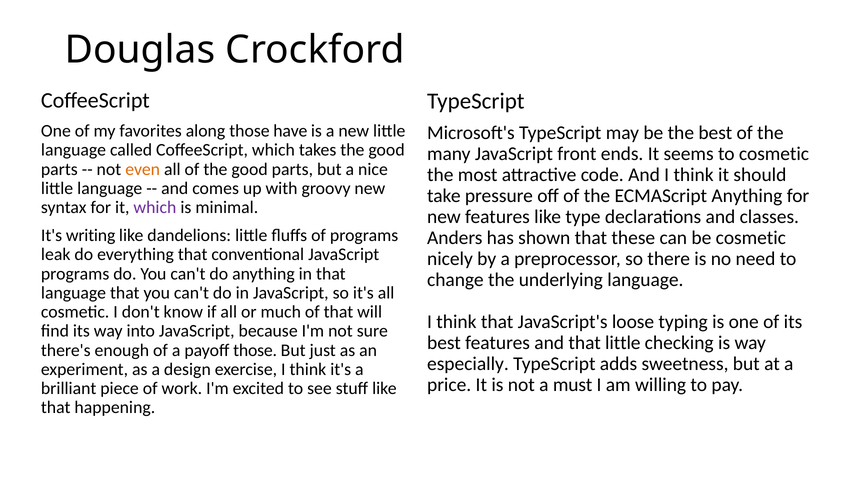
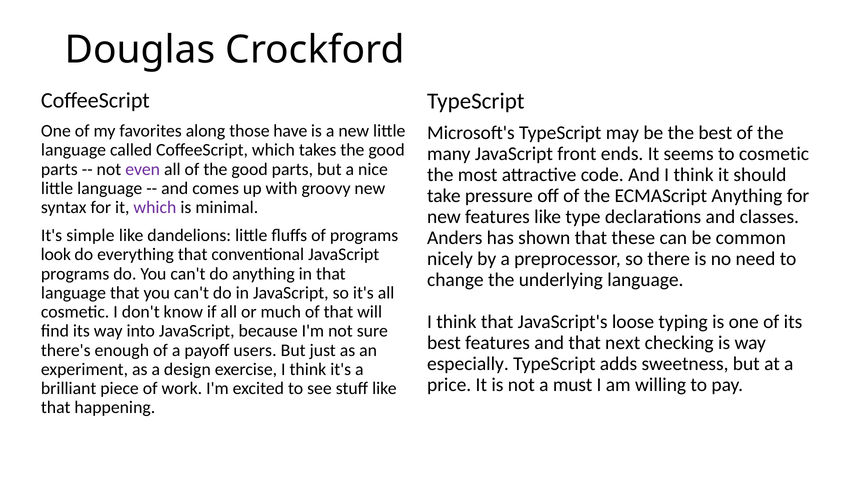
even colour: orange -> purple (143, 169)
writing: writing -> simple (90, 235)
be cosmetic: cosmetic -> common (751, 238)
leak: leak -> look (56, 255)
that little: little -> next (623, 343)
payoff those: those -> users (255, 350)
